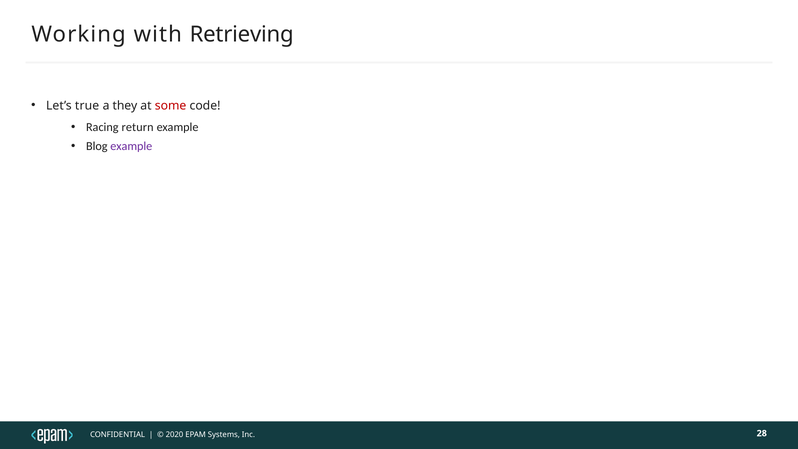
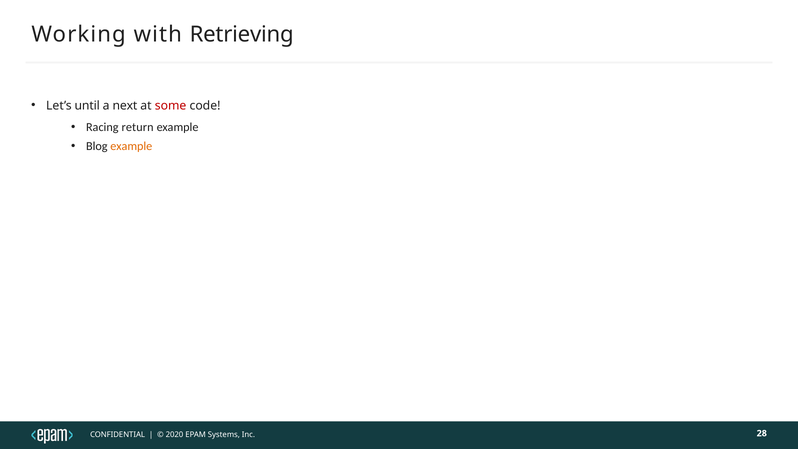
true: true -> until (87, 105)
they: they -> next (125, 105)
example colour: purple -> orange (131, 146)
